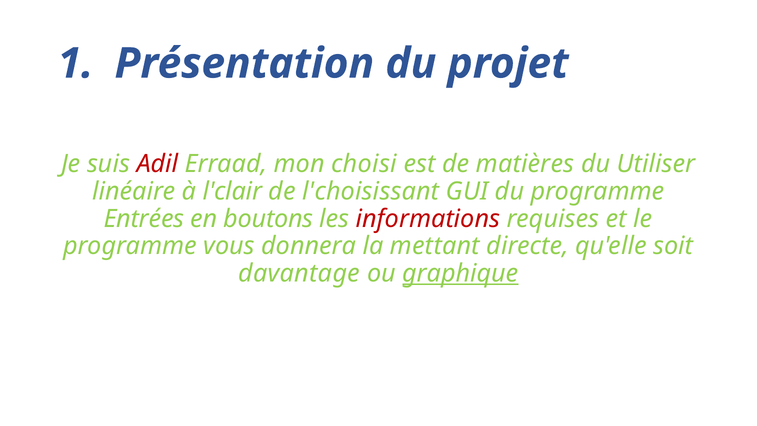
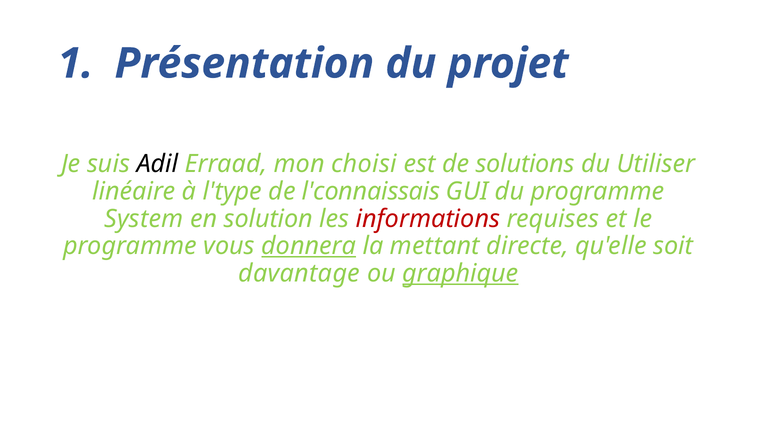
Adil colour: red -> black (157, 164)
matières: matières -> solutions (525, 164)
l'clair: l'clair -> l'type (232, 191)
l'choisissant: l'choisissant -> l'connaissais (371, 191)
Entrées: Entrées -> System (144, 219)
boutons: boutons -> solution (268, 219)
donnera underline: none -> present (309, 246)
